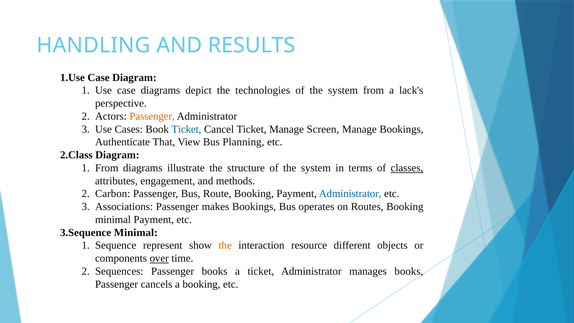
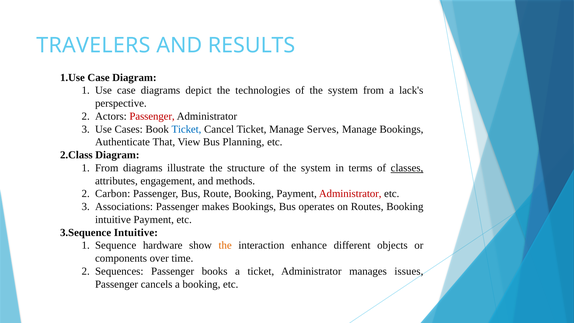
HANDLING: HANDLING -> TRAVELERS (93, 45)
Passenger colour: orange -> red (152, 116)
Screen: Screen -> Serves (323, 129)
Administrator colour: blue -> red (350, 194)
minimal: minimal -> intuitive (113, 220)
Minimal: Minimal -> Intuitive (136, 232)
represent: represent -> hardware (163, 245)
resource: resource -> enhance (309, 245)
over underline: present -> none (159, 258)
manages books: books -> issues (409, 271)
